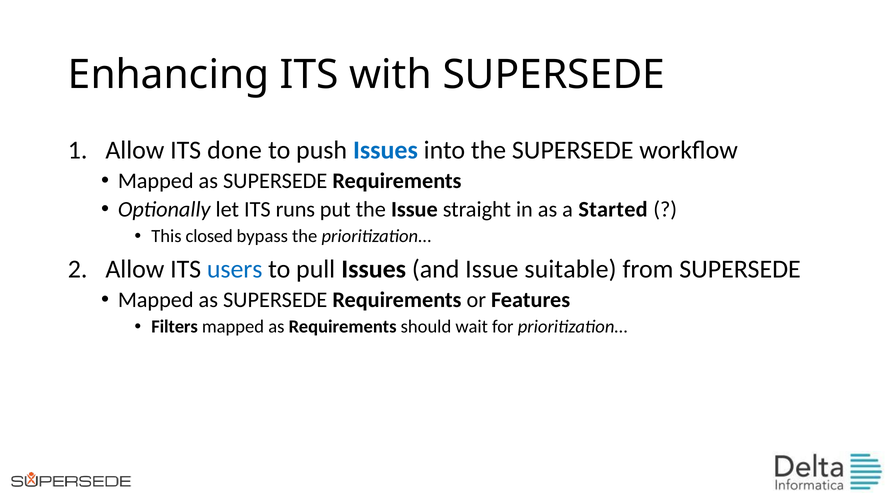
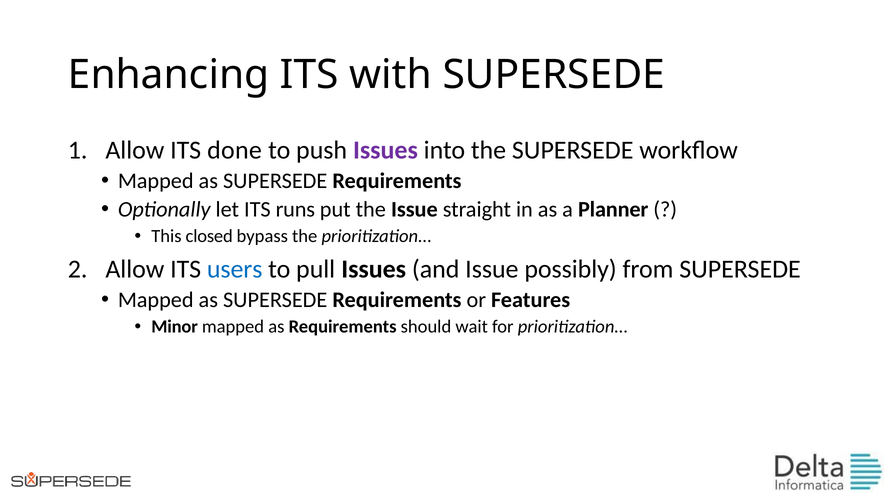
Issues colour: blue -> purple (385, 150)
Started: Started -> Planner (613, 210)
suitable: suitable -> possibly (571, 270)
Filters: Filters -> Minor (175, 327)
